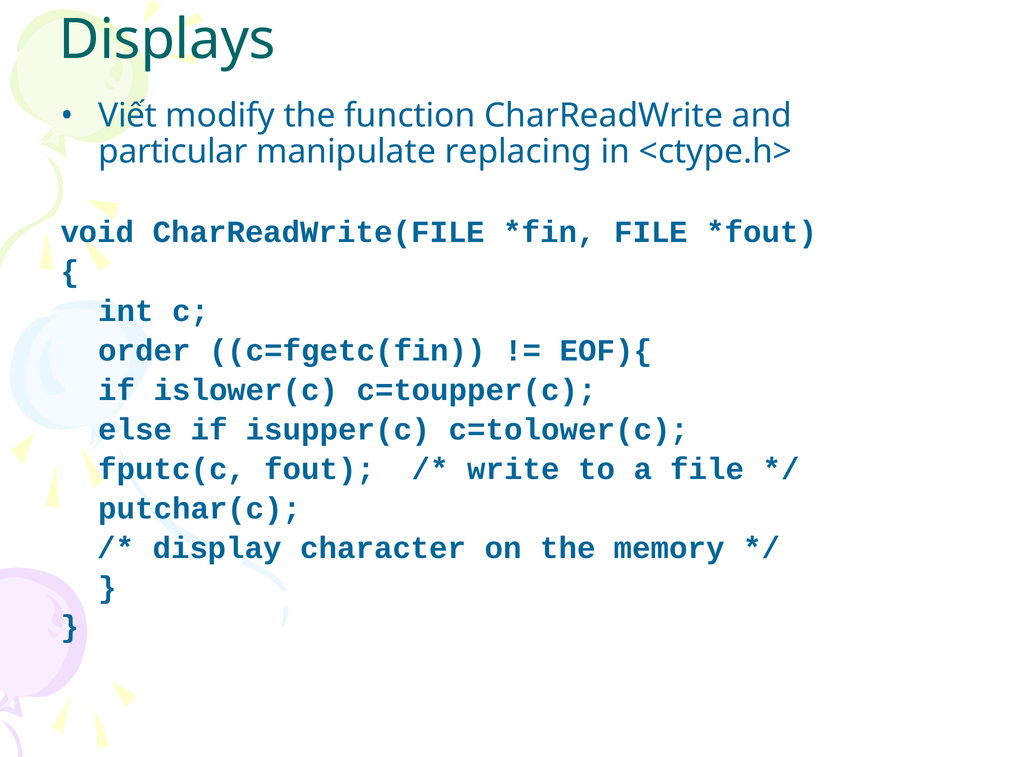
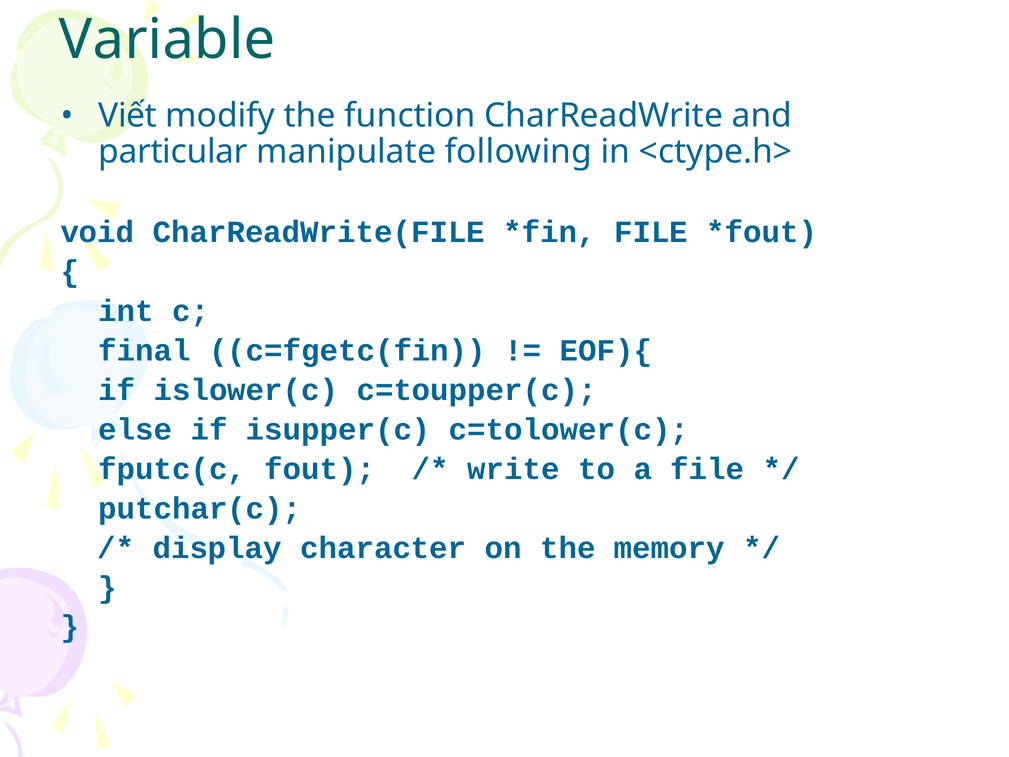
Displays: Displays -> Variable (167, 40)
replacing: replacing -> following (518, 152)
order: order -> final (145, 350)
